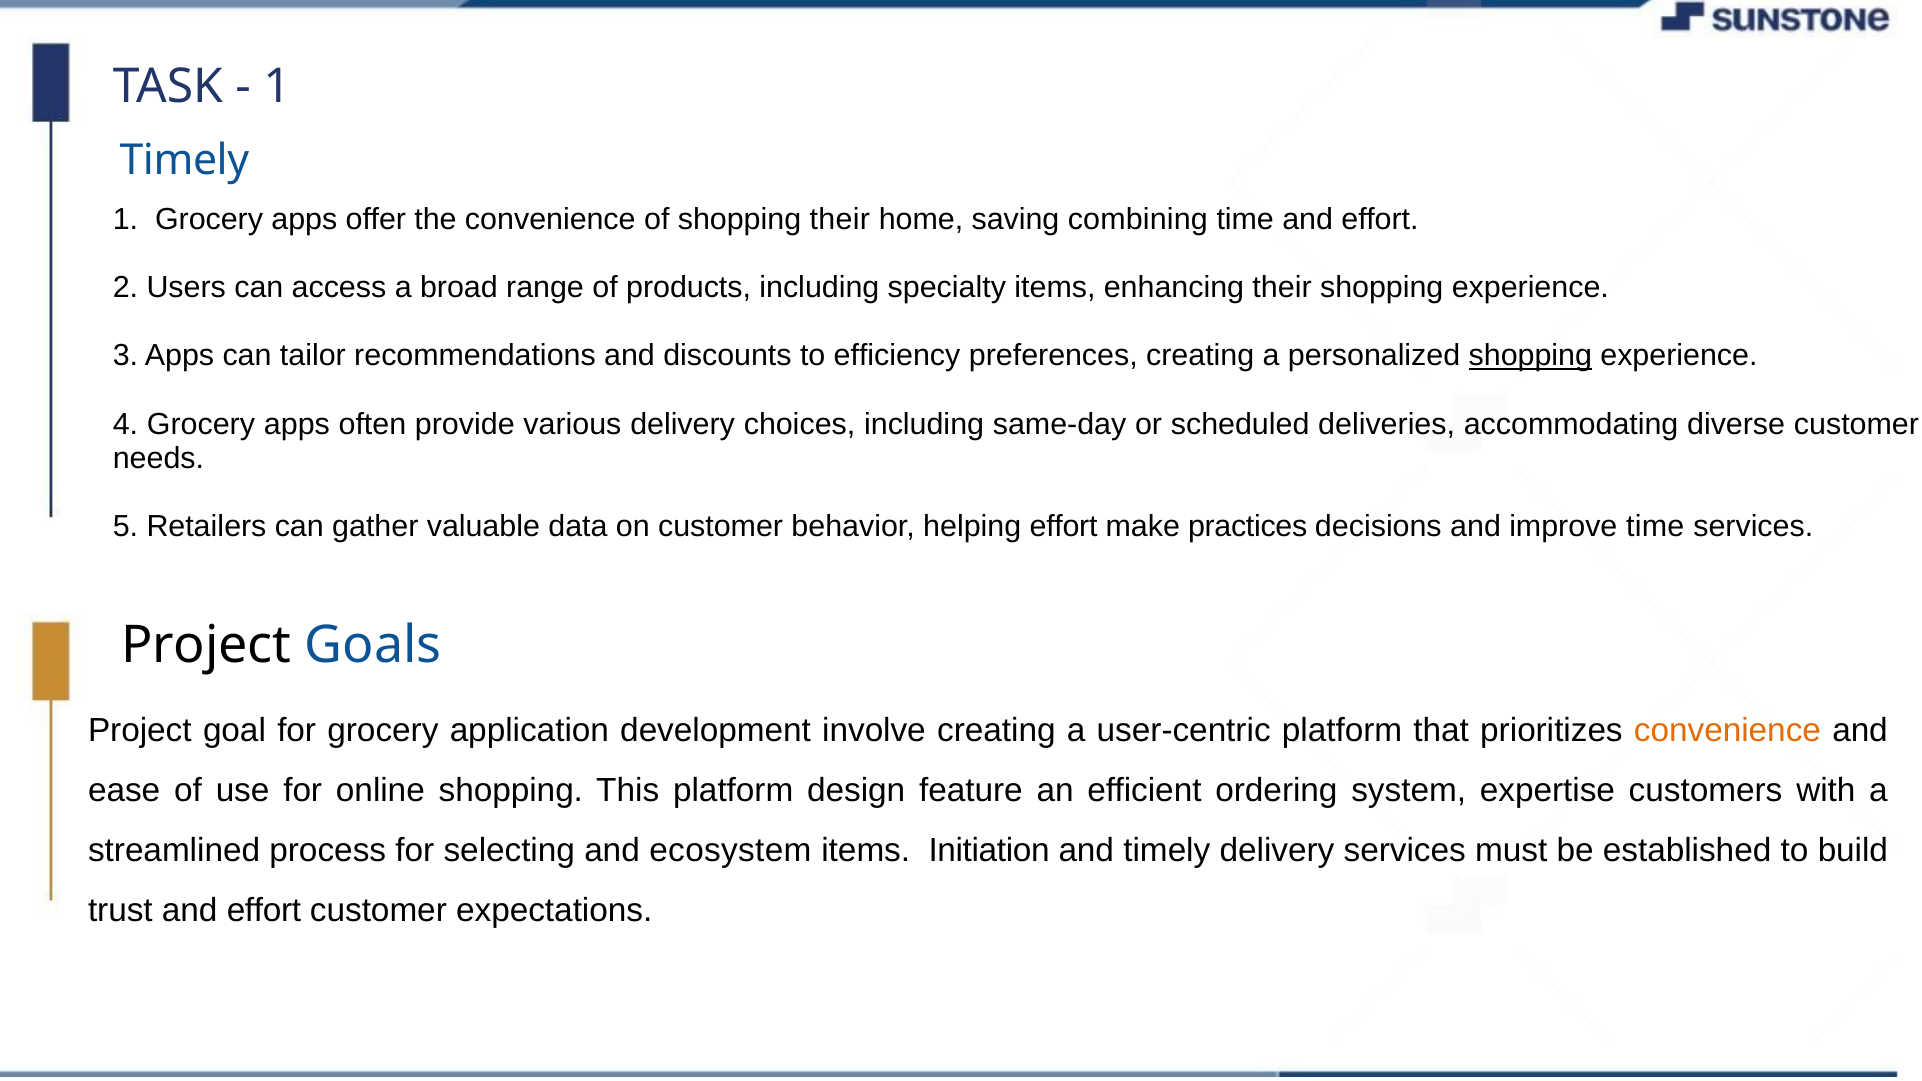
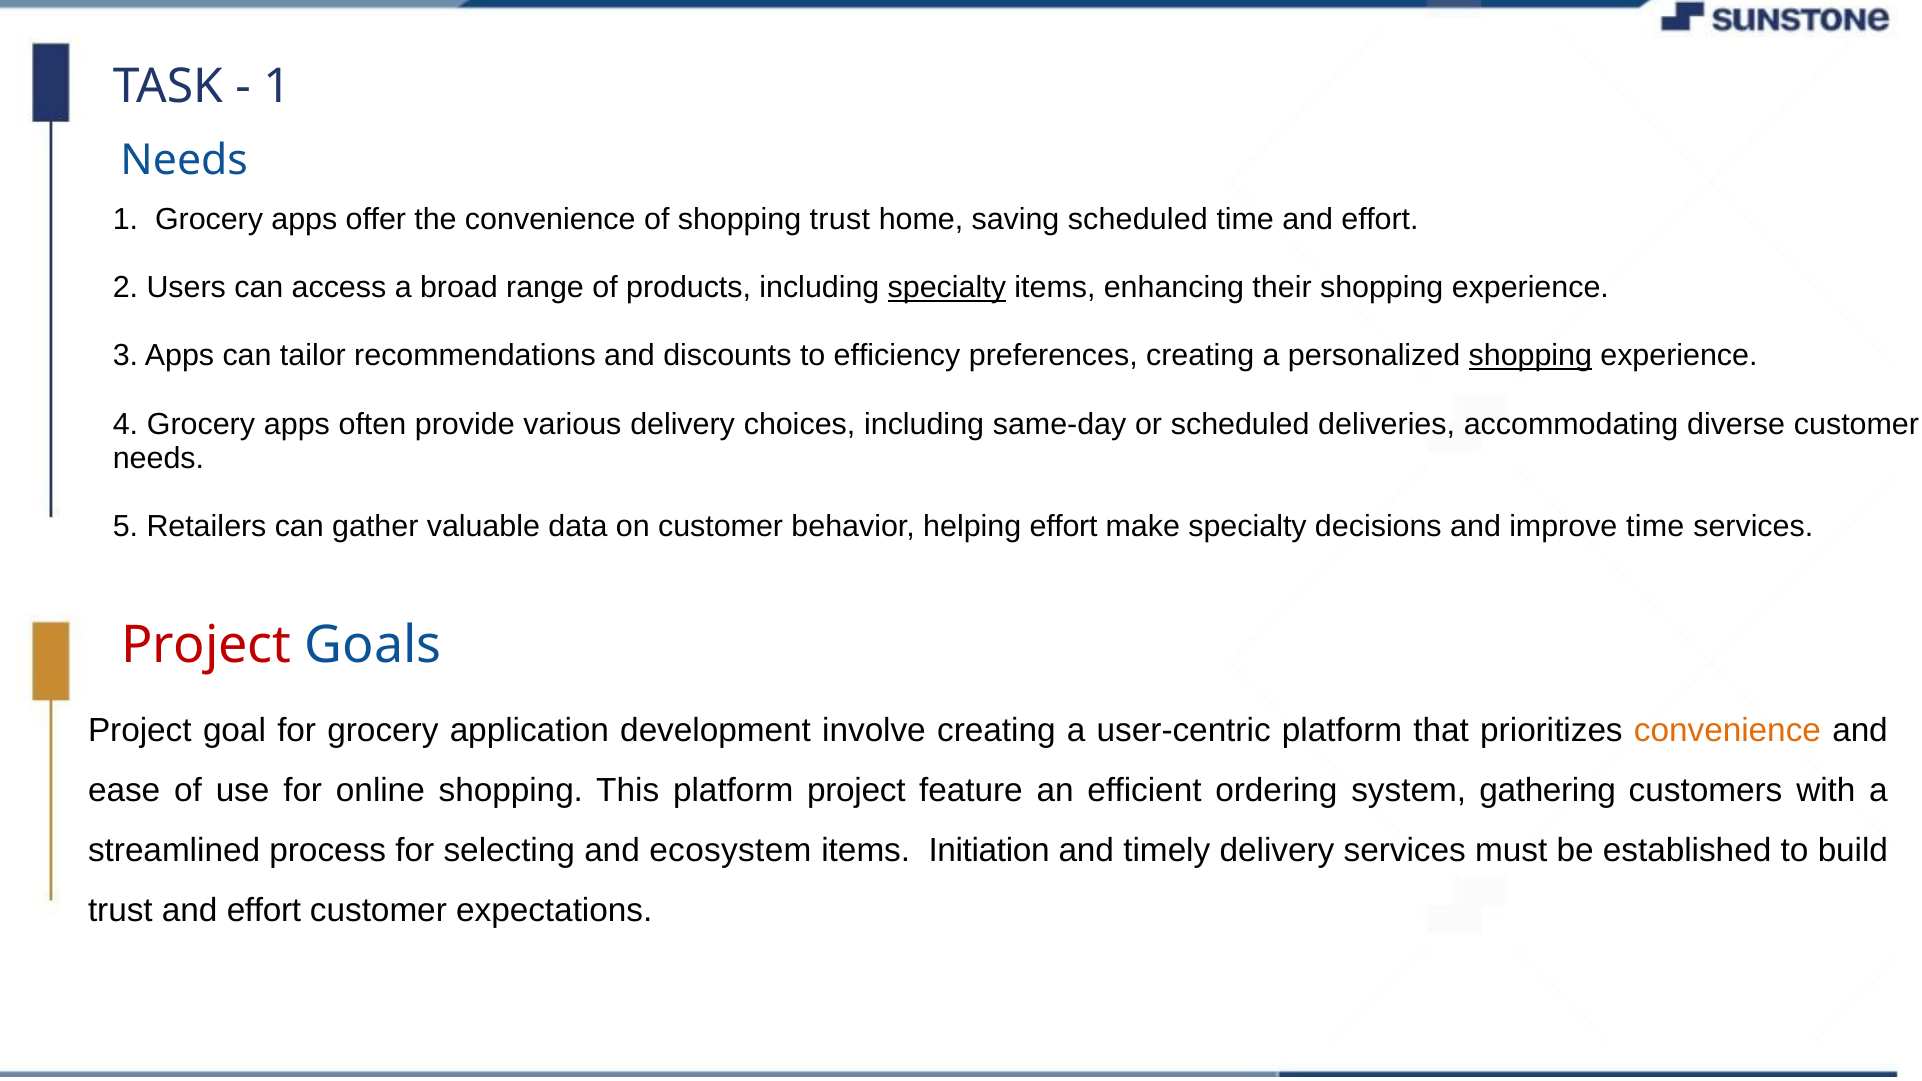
Timely: Timely -> Needs (184, 160)
shopping their: their -> trust (840, 220)
saving combining: combining -> scheduled (1138, 220)
specialty underline: none -> present (947, 288)
make practices: practices -> specialty (1247, 526)
Project colour: black -> red (206, 646)
platform design: design -> project (856, 791)
expertise: expertise -> gathering (1548, 791)
